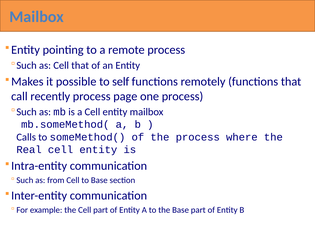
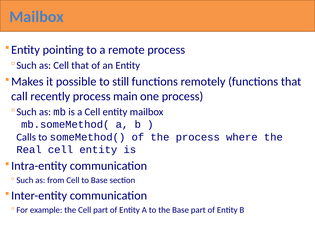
self: self -> still (121, 82)
page: page -> main (125, 96)
